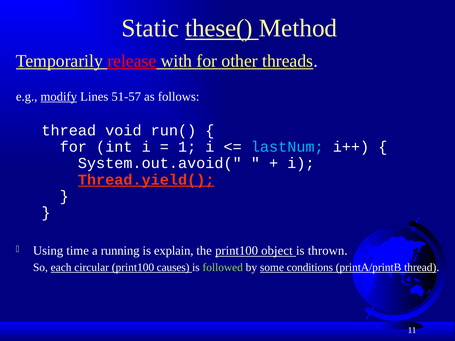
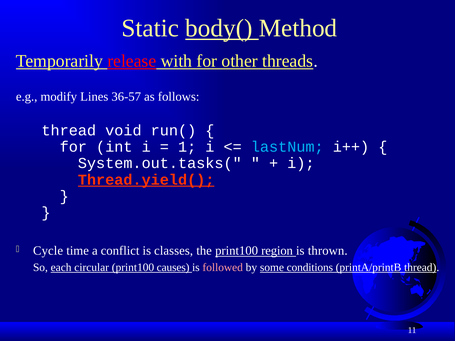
these(: these( -> body( (219, 28)
modify underline: present -> none (59, 97)
51-57: 51-57 -> 36-57 (126, 97)
System.out.avoid(: System.out.avoid( -> System.out.tasks( (160, 163)
Using: Using -> Cycle (48, 251)
running: running -> conflict (120, 251)
explain: explain -> classes (174, 251)
object: object -> region (277, 251)
followed colour: light green -> pink (223, 268)
